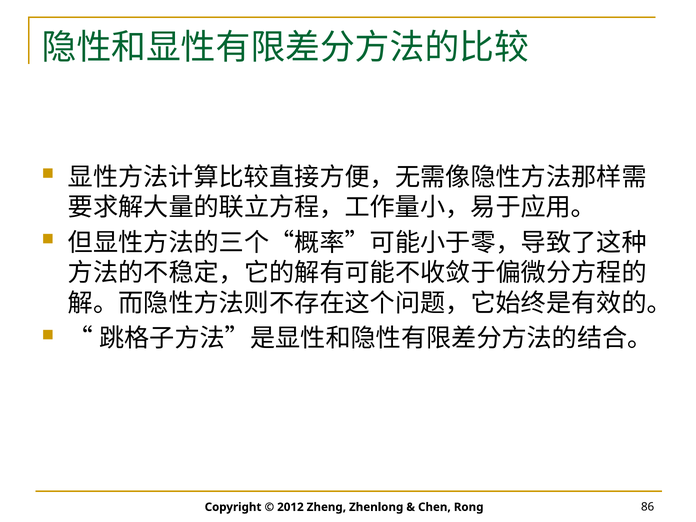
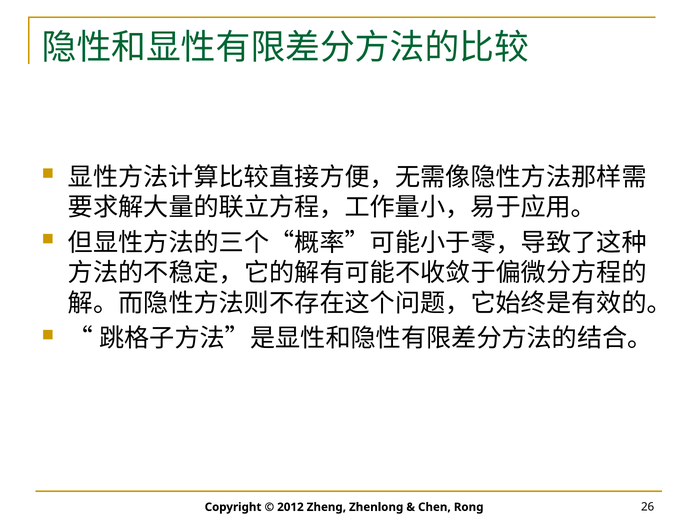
86: 86 -> 26 (648, 507)
